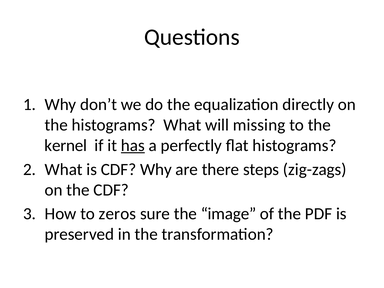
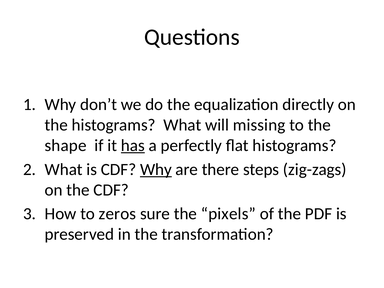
kernel: kernel -> shape (66, 145)
Why underline: none -> present (156, 169)
image: image -> pixels (228, 214)
